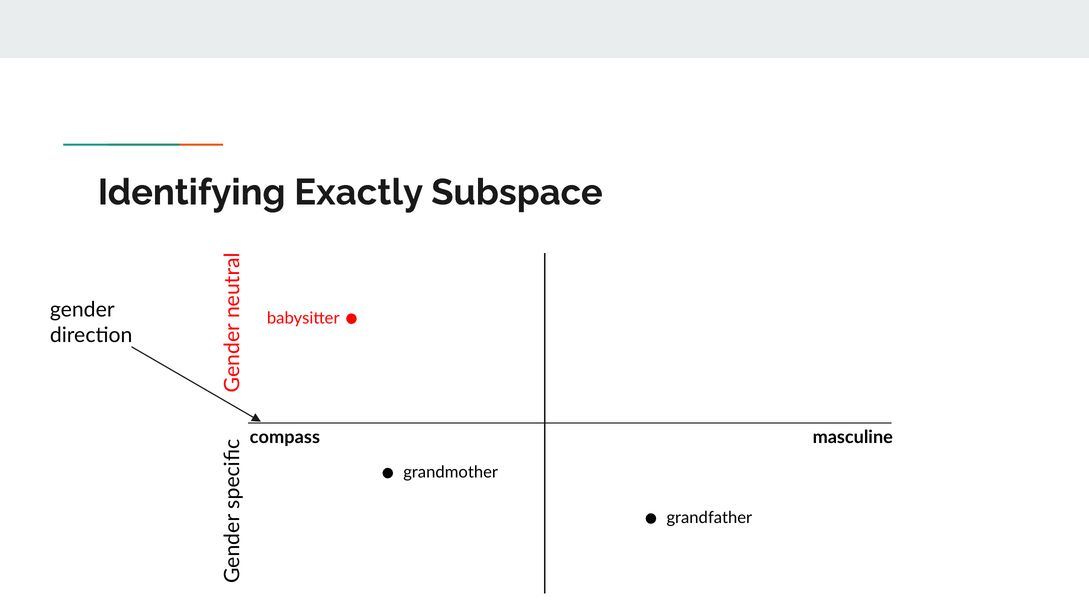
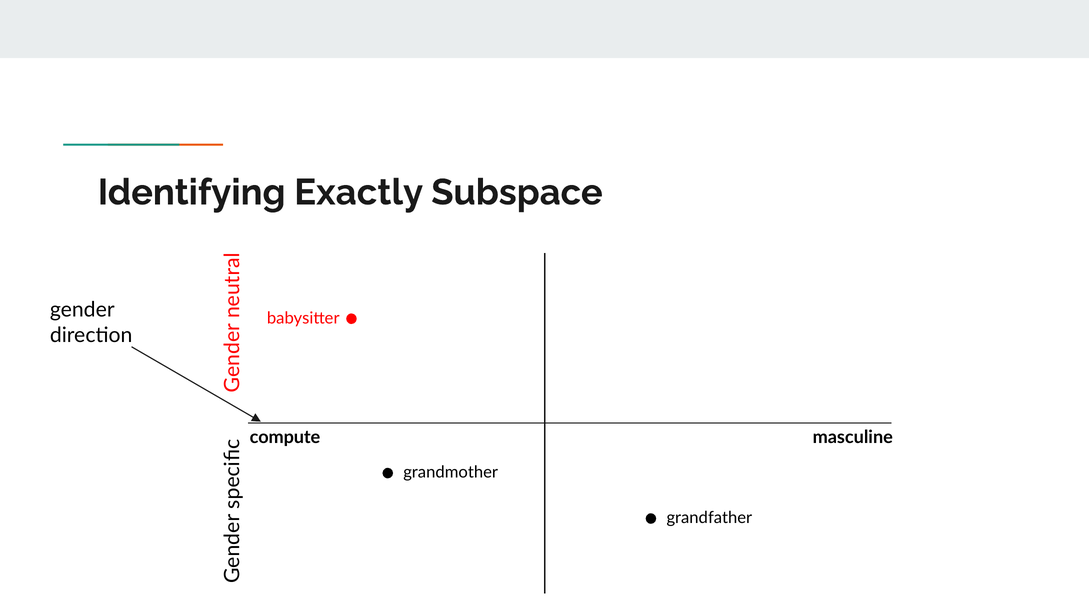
compass: compass -> compute (285, 437)
